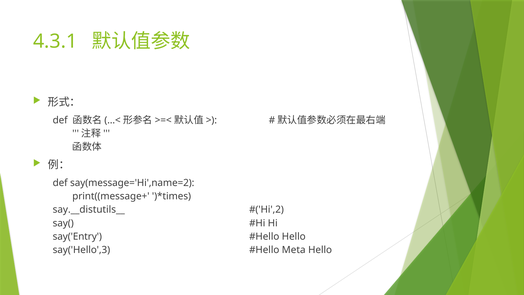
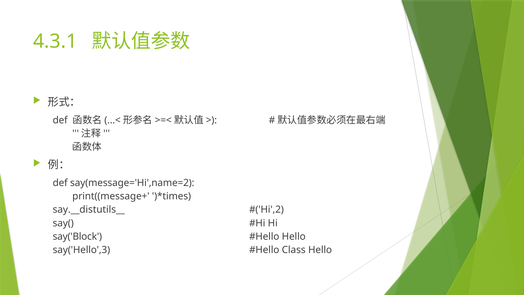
say('Entry: say('Entry -> say('Block (77, 236)
Meta: Meta -> Class (294, 250)
